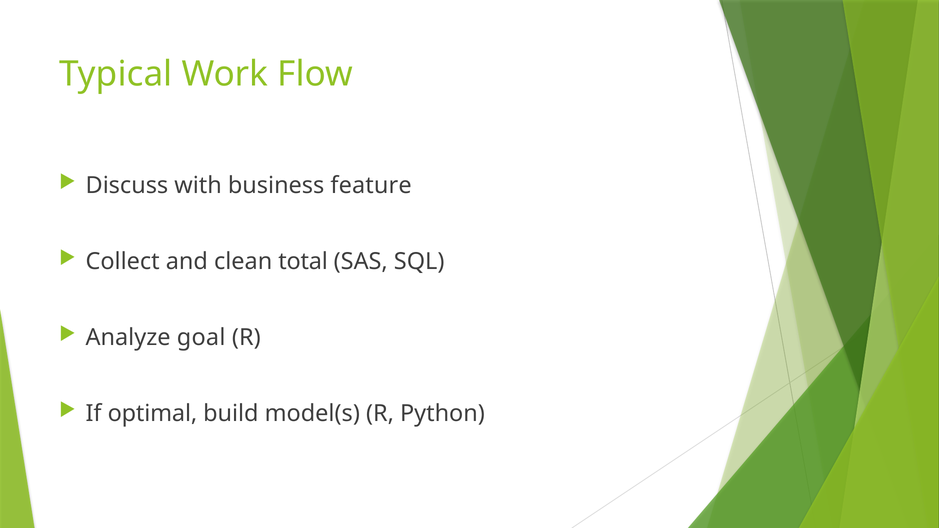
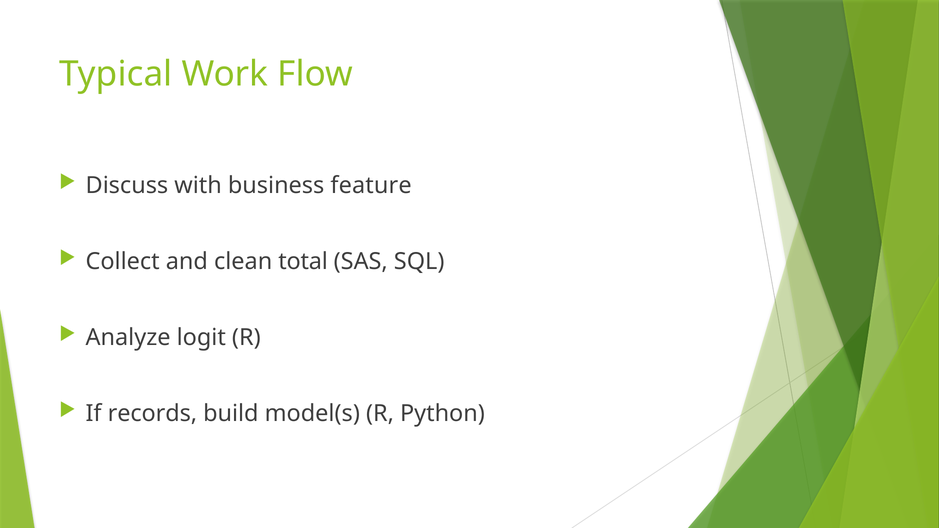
goal: goal -> logit (201, 337)
optimal: optimal -> records (152, 413)
